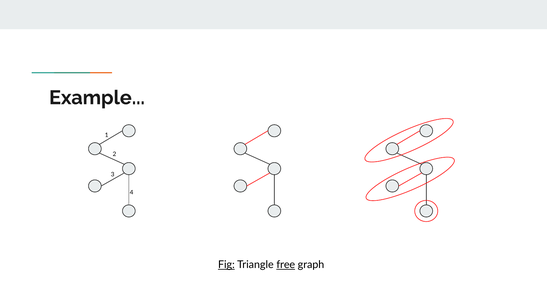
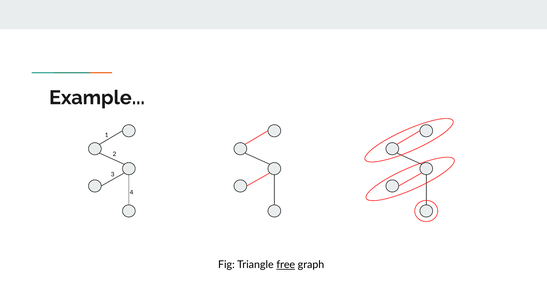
Fig underline: present -> none (226, 265)
